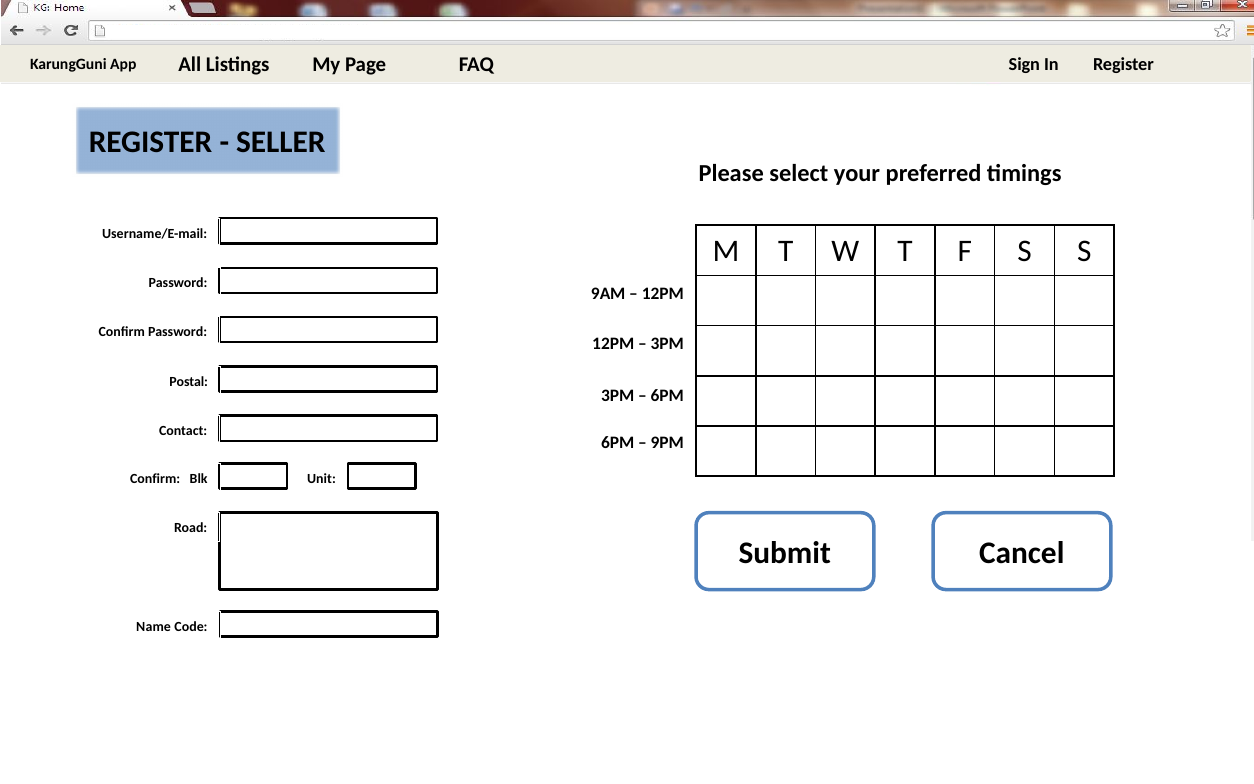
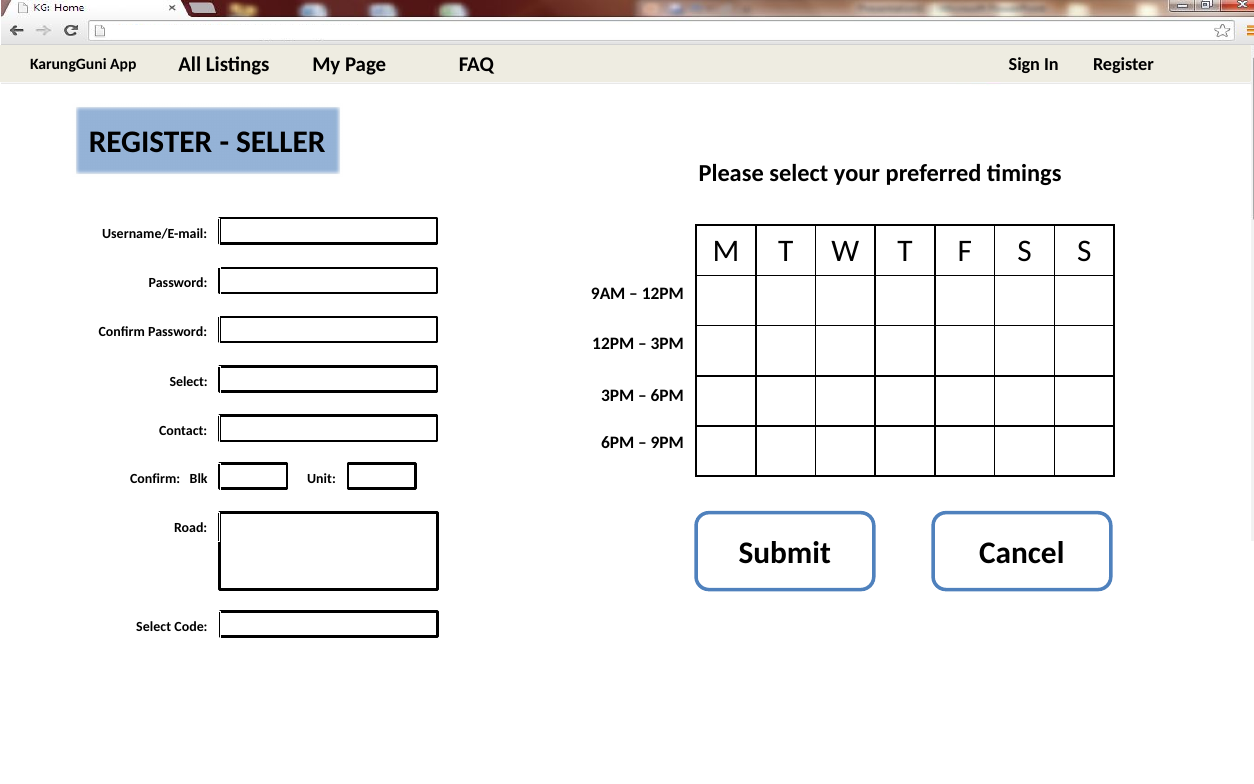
Postal: Postal -> Select (189, 382)
Name: Name -> Select (154, 627)
